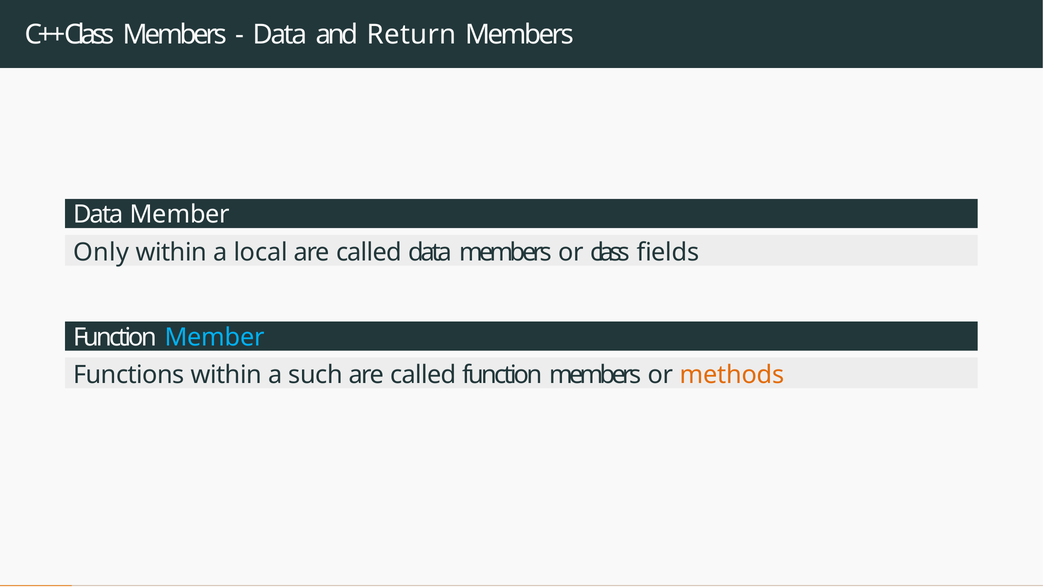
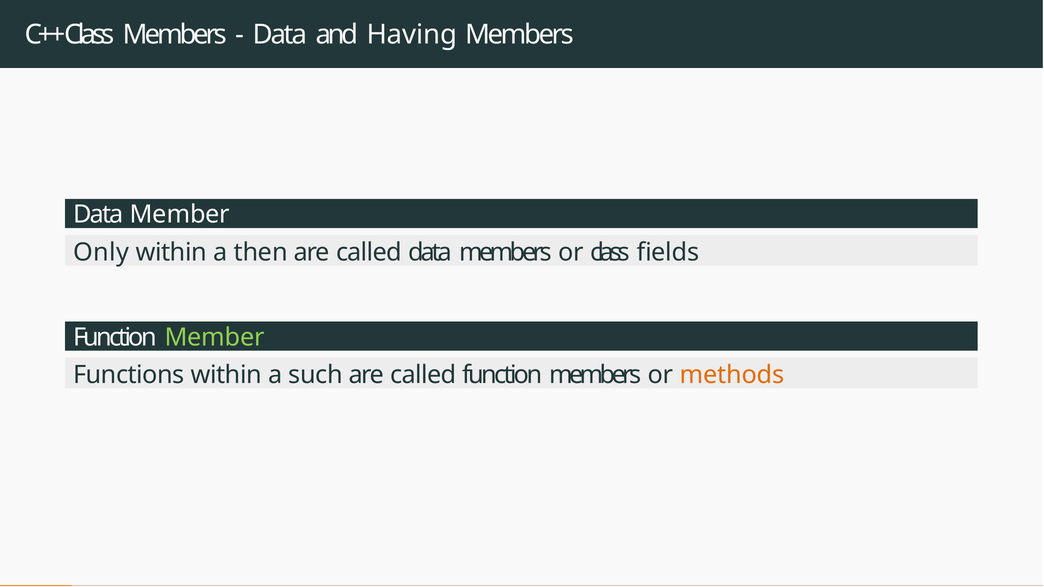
Return: Return -> Having (412, 35)
local: local -> then (261, 253)
Member colour: light blue -> light green (215, 337)
